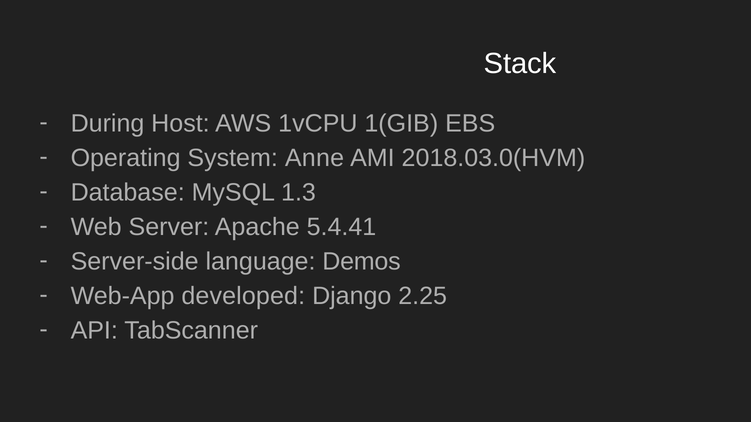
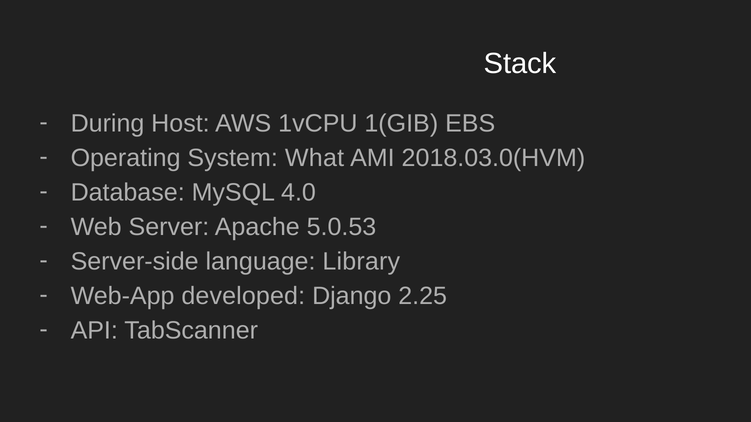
Anne: Anne -> What (315, 158)
1.3: 1.3 -> 4.0 (298, 192)
5.4.41: 5.4.41 -> 5.0.53 (341, 227)
Demos: Demos -> Library (361, 262)
